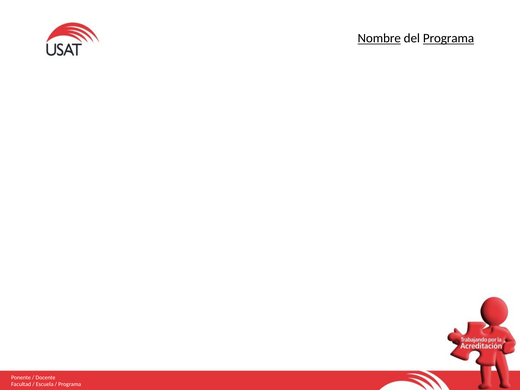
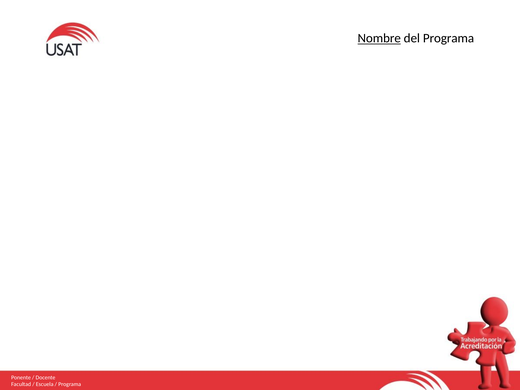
Programa underline: present -> none (449, 38)
